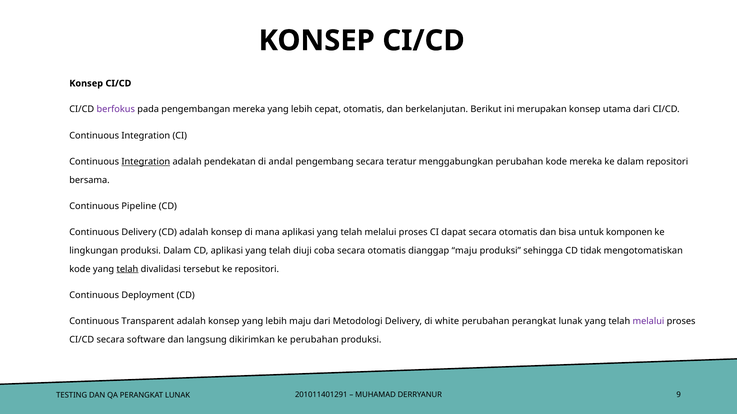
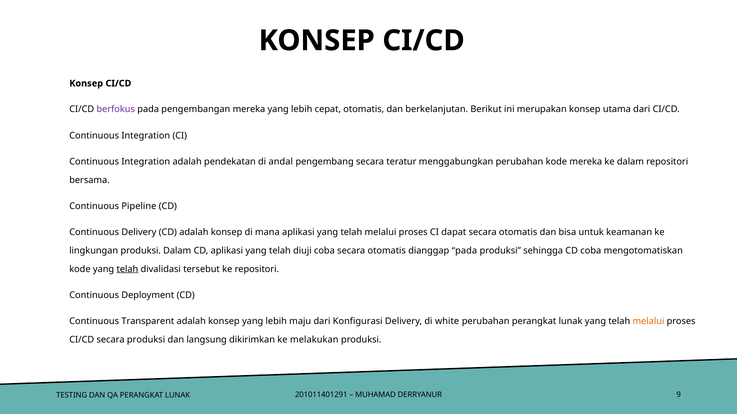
Integration underline: present -> none (146, 162)
komponen: komponen -> keamanan (629, 232)
dianggap maju: maju -> pada (464, 251)
CD tidak: tidak -> coba (591, 251)
Metodologi: Metodologi -> Konfigurasi (358, 322)
melalui colour: purple -> orange (648, 322)
secara software: software -> produksi (146, 340)
ke perubahan: perubahan -> melakukan (314, 340)
